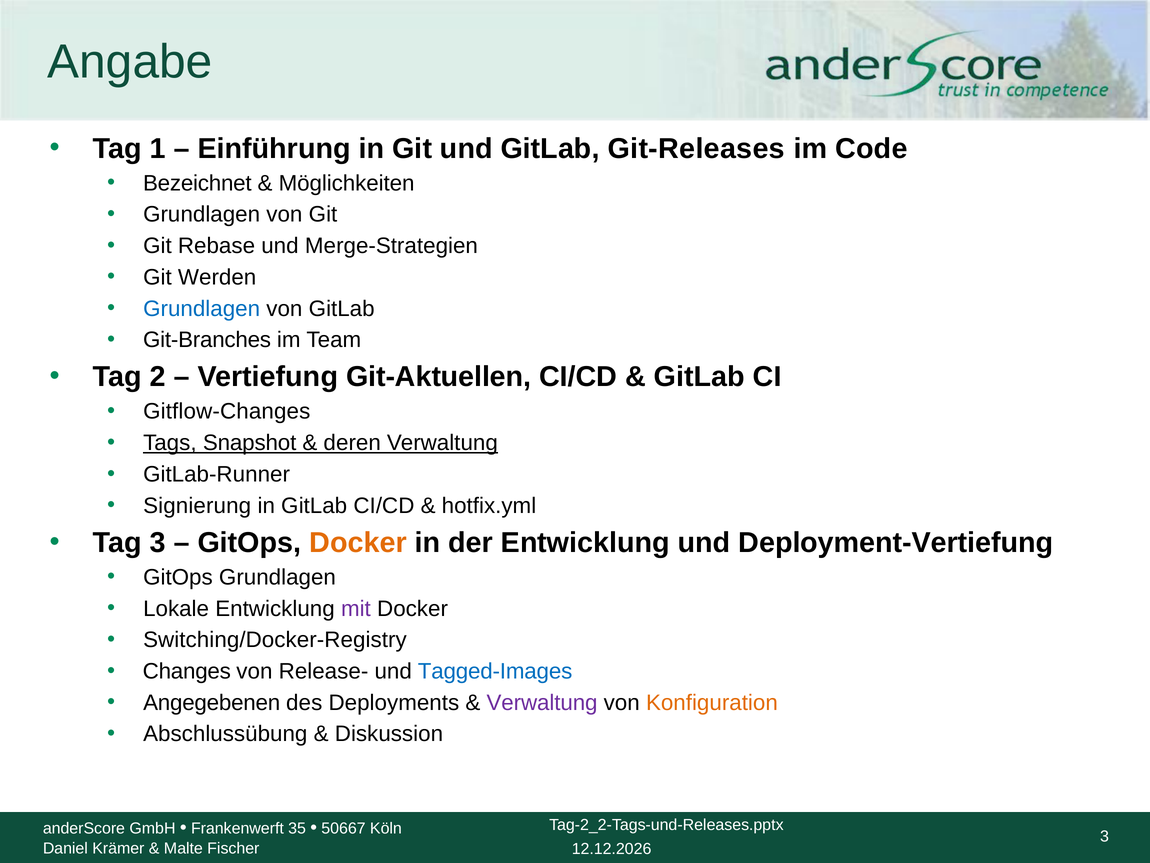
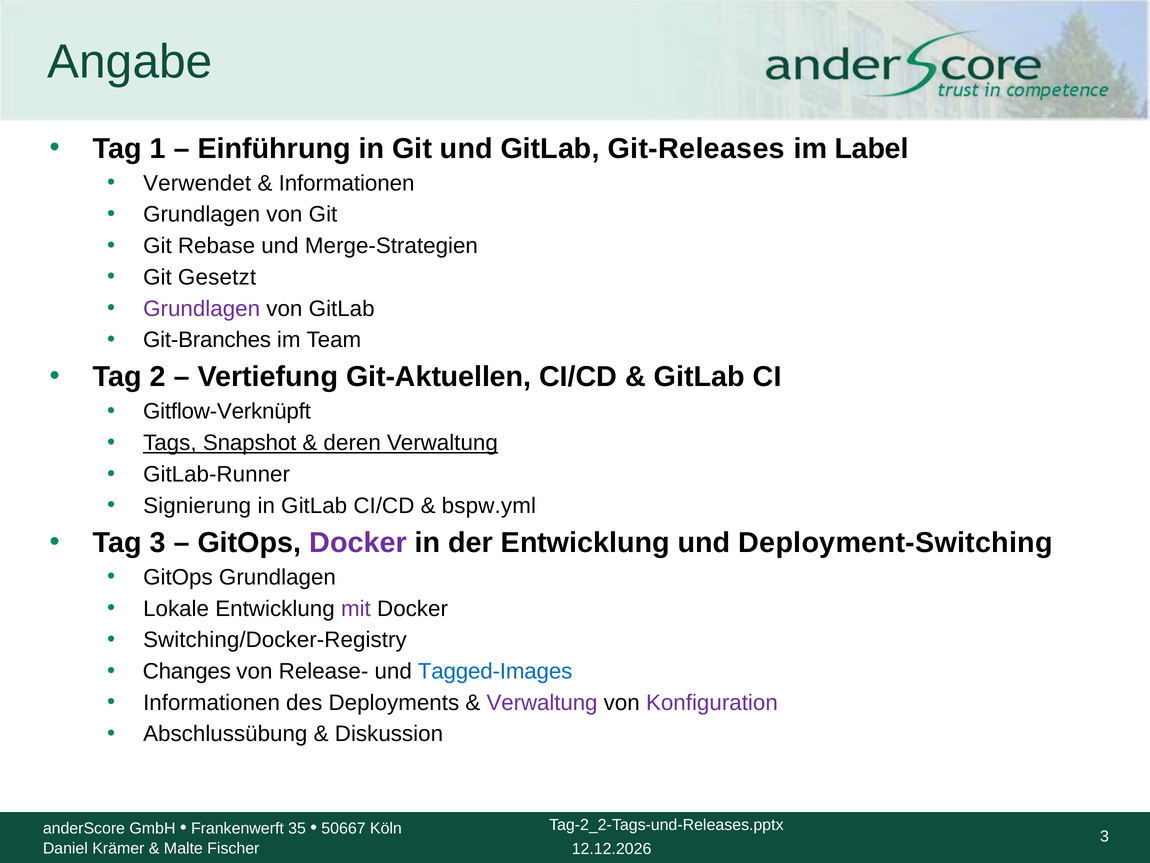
Code: Code -> Label (872, 148)
Bezeichnet: Bezeichnet -> Verwendet (197, 183)
Möglichkeiten: Möglichkeiten -> Informationen (347, 183)
Werden: Werden -> Gesetzt (217, 277)
Grundlagen colour: blue -> purple (202, 308)
Gitflow-Changes: Gitflow-Changes -> Gitflow-Verknüpft (227, 411)
hotfix.yml: hotfix.yml -> bspw.yml (489, 505)
Docker colour: orange -> purple (358, 542)
Deployment-Vertiefung: Deployment-Vertiefung -> Deployment-Switching (896, 542)
Angegebenen: Angegebenen -> Informationen (212, 702)
Konfiguration colour: orange -> purple (712, 702)
